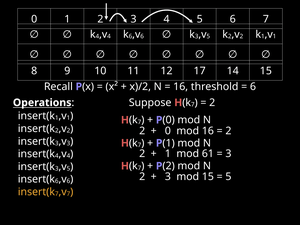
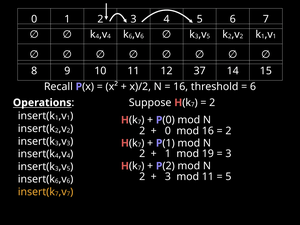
17: 17 -> 37 (200, 71)
61: 61 -> 19 (208, 154)
mod 15: 15 -> 11 (208, 177)
